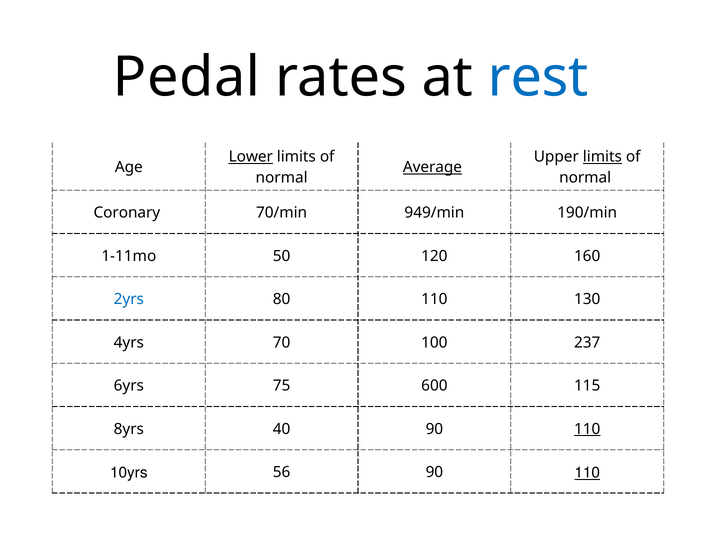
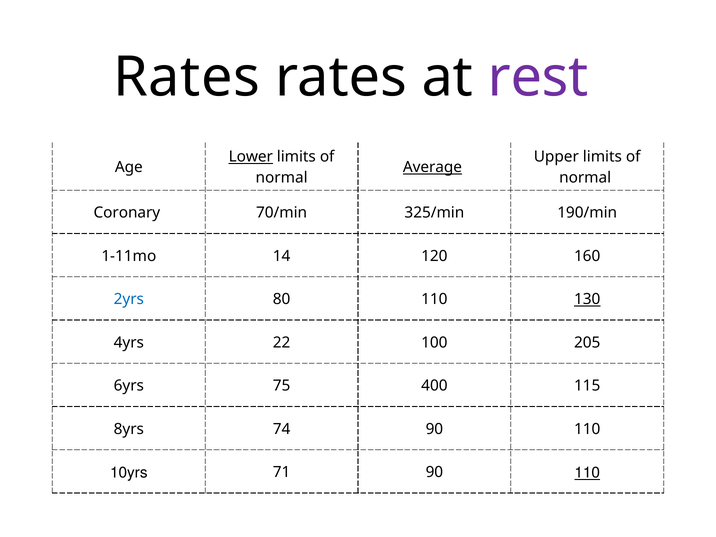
Pedal: Pedal -> Rates (187, 77)
rest colour: blue -> purple (538, 77)
limits underline: present -> none (602, 157)
949/min: 949/min -> 325/min (434, 213)
50: 50 -> 14 (282, 256)
130 underline: none -> present (587, 299)
70: 70 -> 22 (282, 342)
237: 237 -> 205 (587, 342)
600: 600 -> 400 (434, 386)
40: 40 -> 74 (282, 429)
110 underline: present -> none (587, 429)
56: 56 -> 71 (282, 472)
